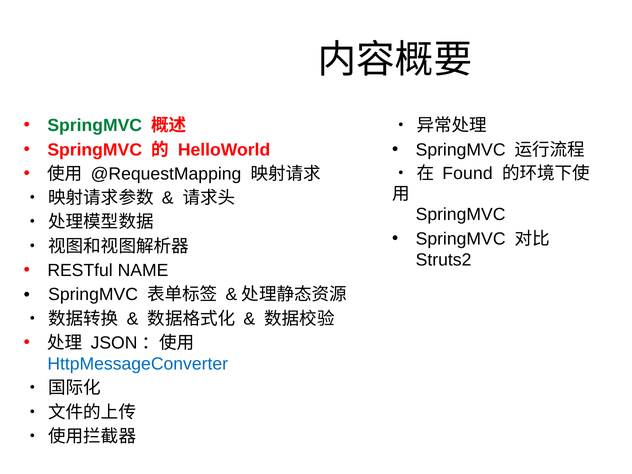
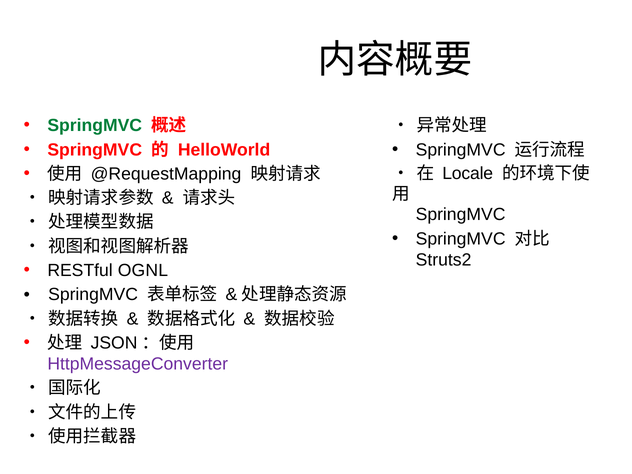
Found: Found -> Locale (468, 173)
NAME: NAME -> OGNL (143, 270)
HttpMessageConverter colour: blue -> purple (138, 364)
